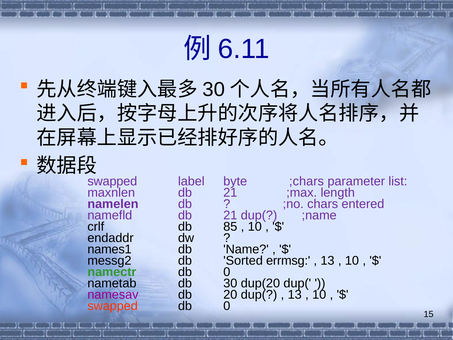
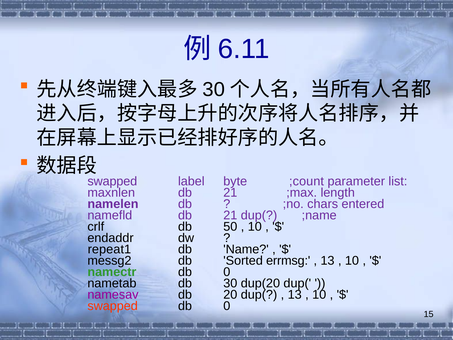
;chars: ;chars -> ;count (307, 181)
85: 85 -> 50 (230, 226)
names1: names1 -> repeat1 (109, 249)
